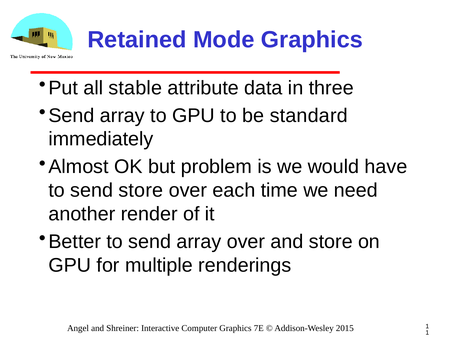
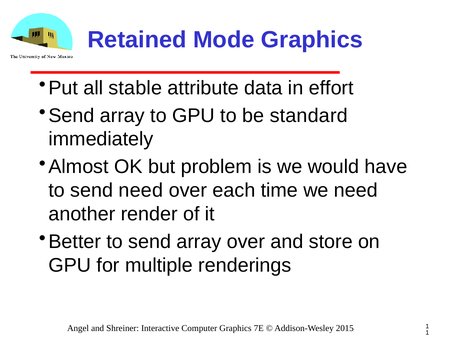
three: three -> effort (331, 88)
send store: store -> need (141, 191)
